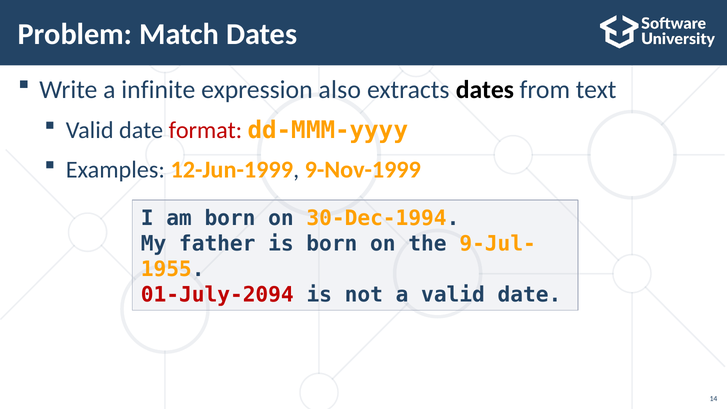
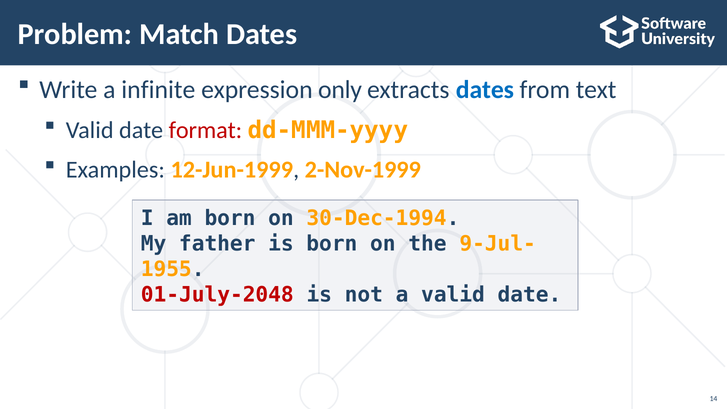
also: also -> only (340, 90)
dates colour: black -> blue (485, 90)
9-Nov-1999: 9-Nov-1999 -> 2-Nov-1999 (363, 170)
01-July-2094: 01-July-2094 -> 01-July-2048 (217, 295)
